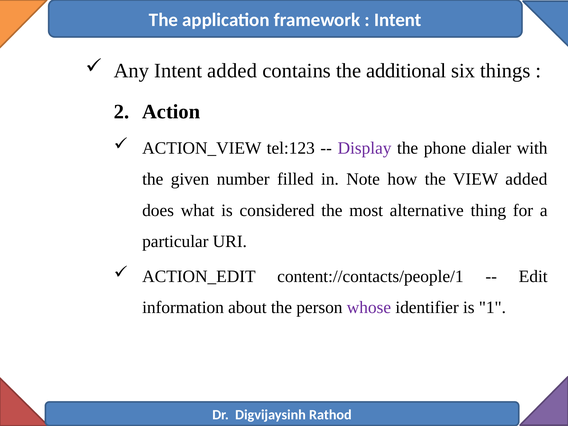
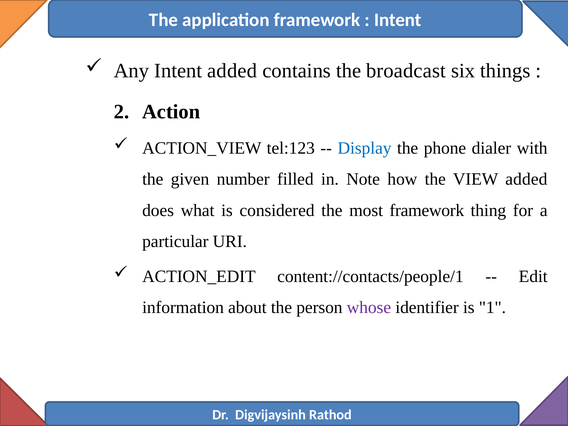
additional: additional -> broadcast (406, 71)
Display colour: purple -> blue (365, 148)
most alternative: alternative -> framework (427, 210)
